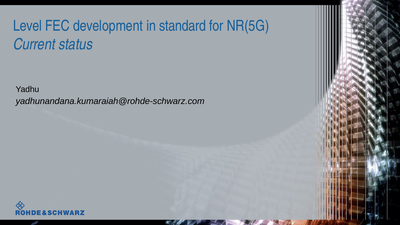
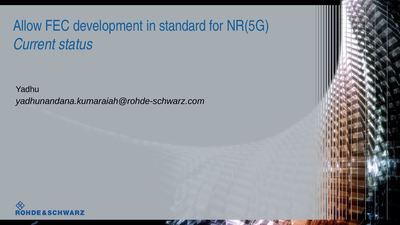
Level: Level -> Allow (28, 26)
